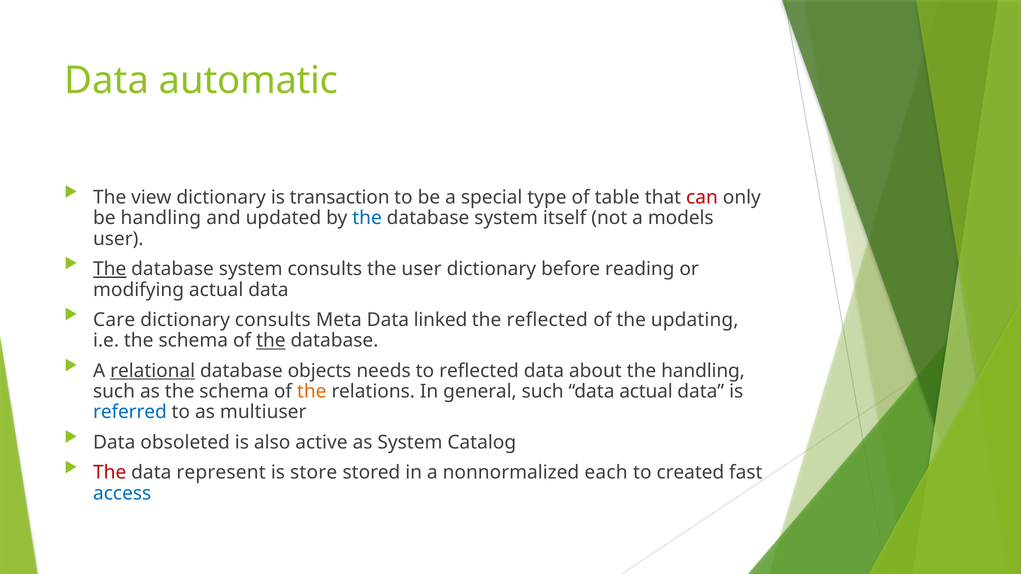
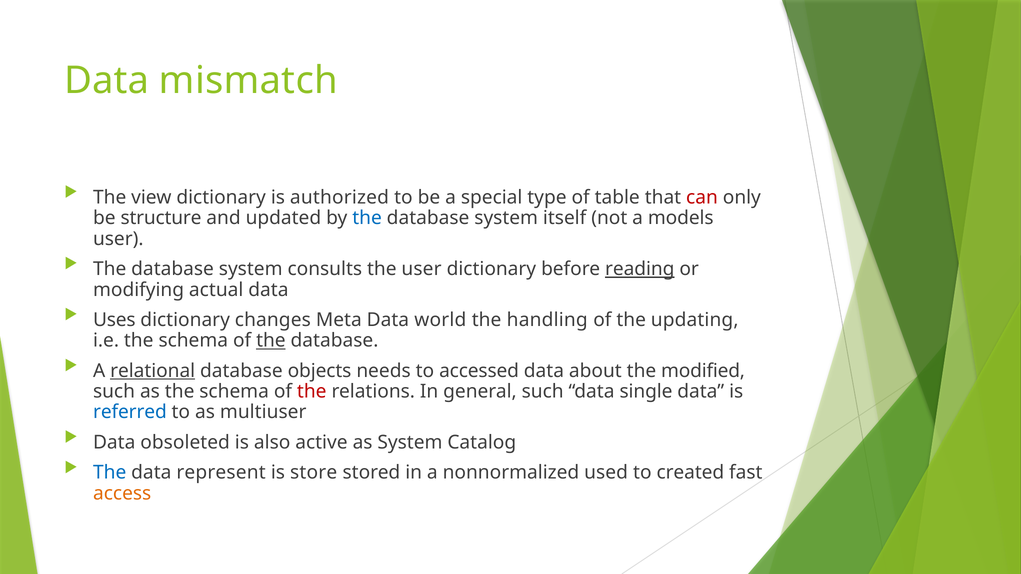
automatic: automatic -> mismatch (248, 81)
transaction: transaction -> authorized (339, 198)
be handling: handling -> structure (161, 218)
The underline: present -> none (110, 269)
reading underline: none -> present (640, 269)
Care: Care -> Uses (114, 320)
dictionary consults: consults -> changes (273, 320)
linked: linked -> world (440, 320)
the reflected: reflected -> handling (547, 320)
to reflected: reflected -> accessed (479, 371)
the handling: handling -> modified (703, 371)
the colour: orange -> red (312, 392)
data actual: actual -> single (646, 392)
The colour: red -> blue (110, 473)
each: each -> used (606, 473)
access colour: blue -> orange (122, 494)
